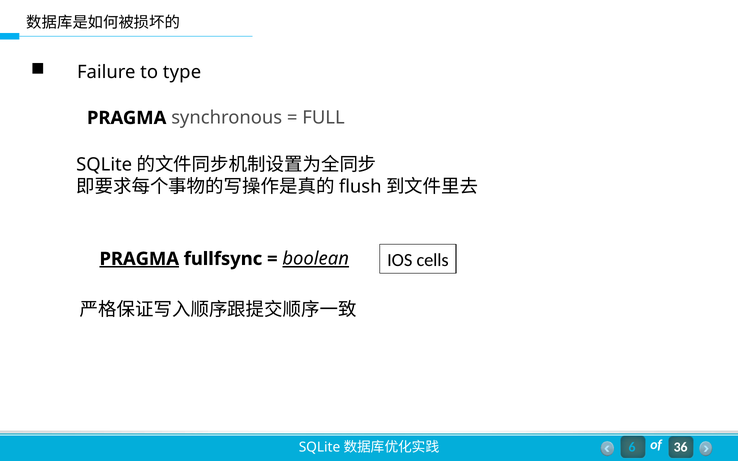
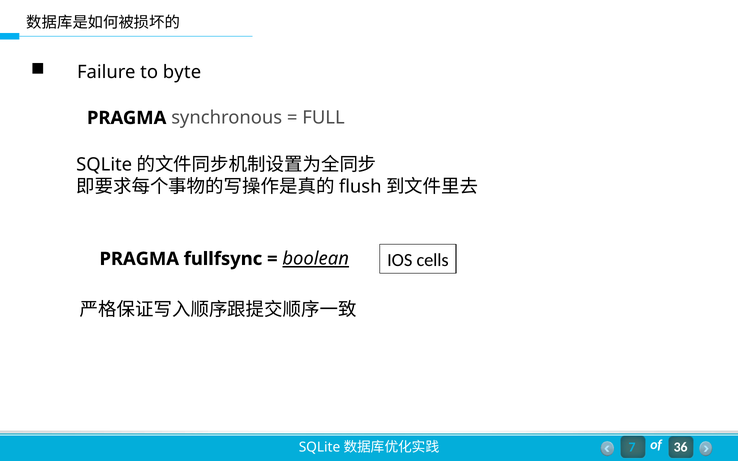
type: type -> byte (182, 72)
PRAGMA underline: present -> none (139, 259)
6: 6 -> 7 (632, 447)
